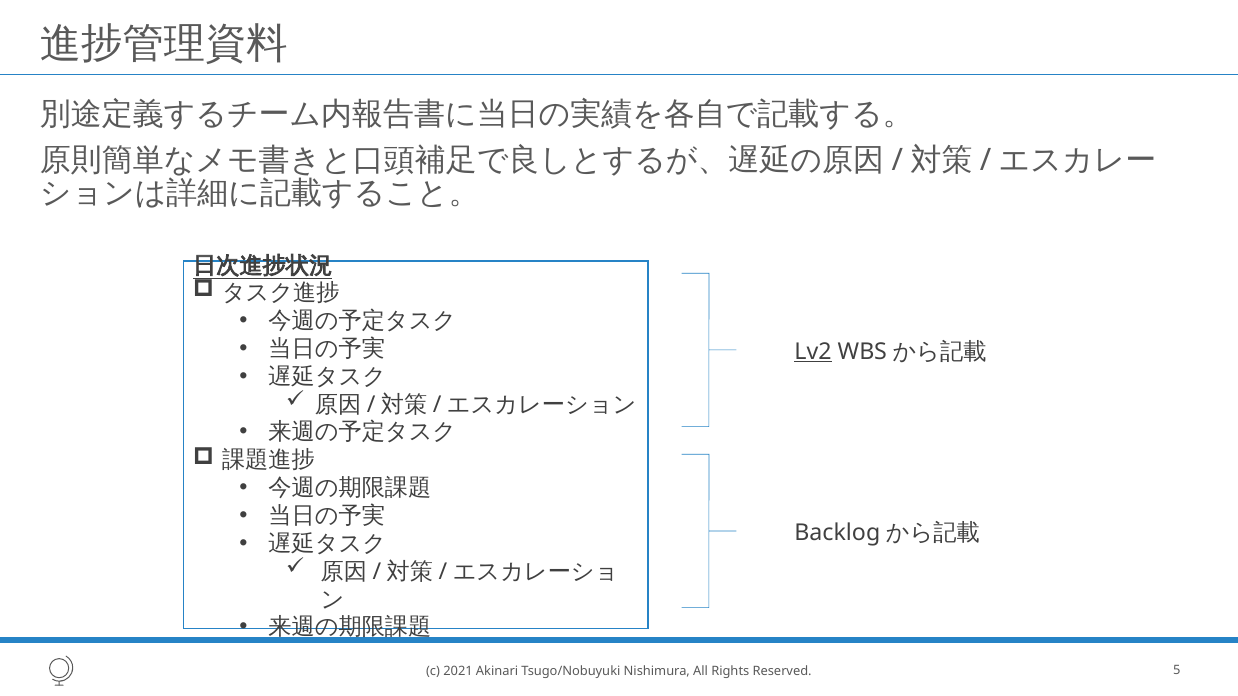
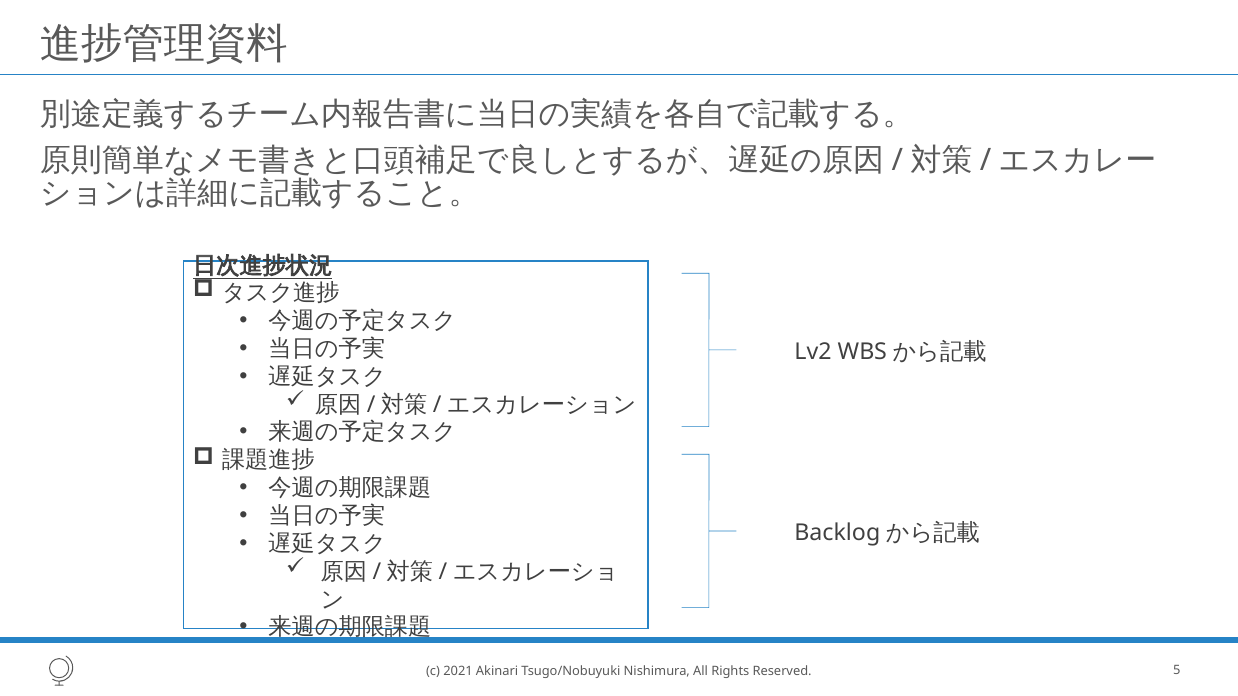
Lv2 underline: present -> none (813, 352)
